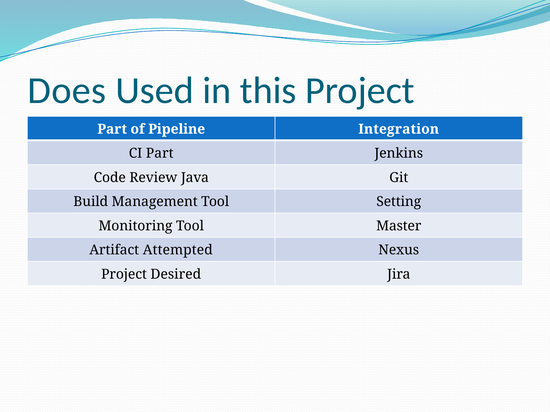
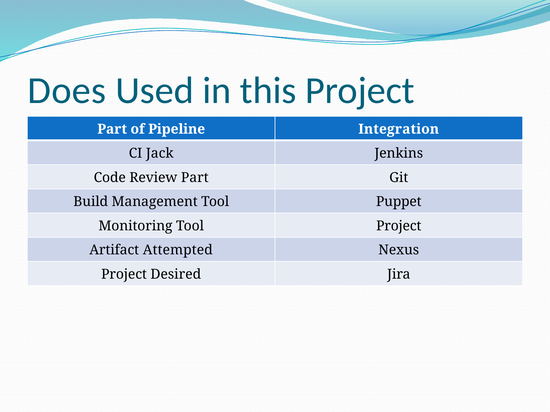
CI Part: Part -> Jack (160, 153)
Review Java: Java -> Part (195, 178)
Setting: Setting -> Puppet (399, 202)
Tool Master: Master -> Project (399, 226)
